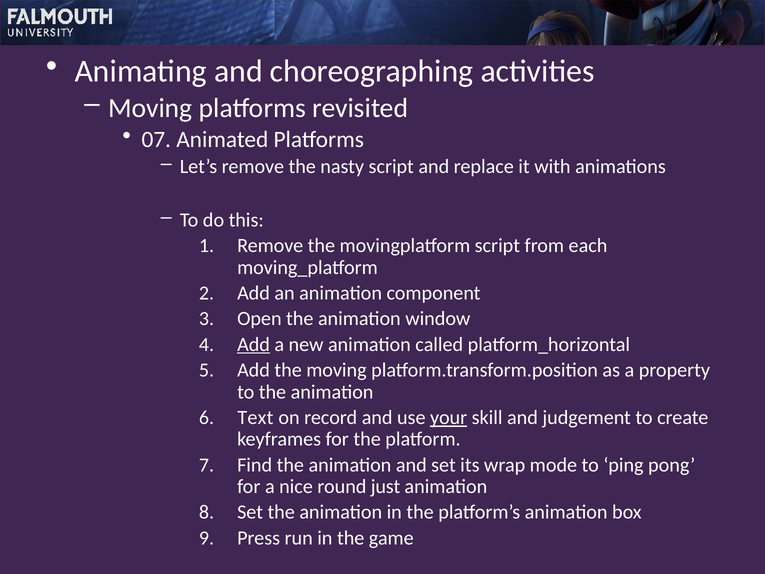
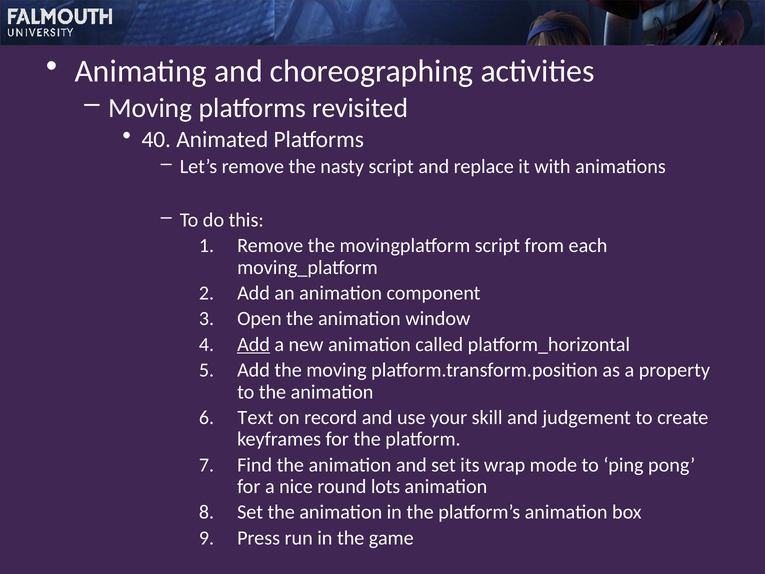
07: 07 -> 40 (156, 140)
your underline: present -> none (449, 417)
just: just -> lots (386, 486)
